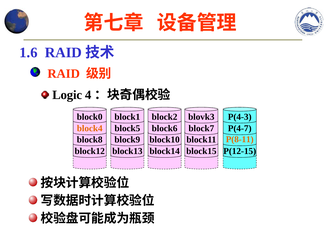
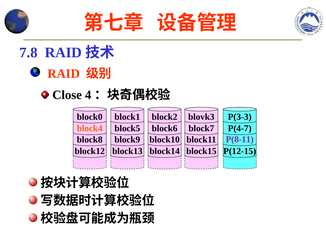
1.6: 1.6 -> 7.8 (29, 53)
Logic: Logic -> Close (67, 95)
P(4-3: P(4-3 -> P(3-3 (240, 117)
P(8-11 colour: orange -> purple (240, 139)
